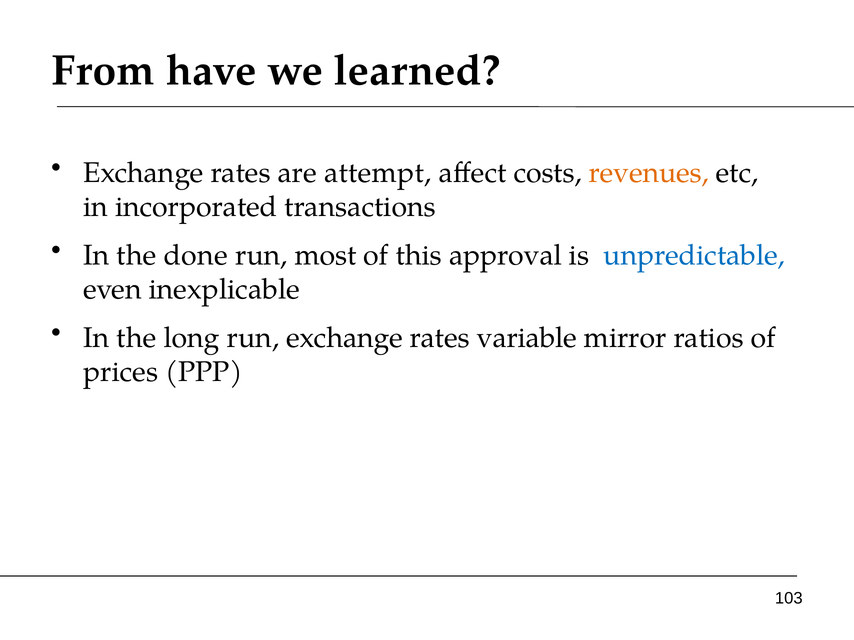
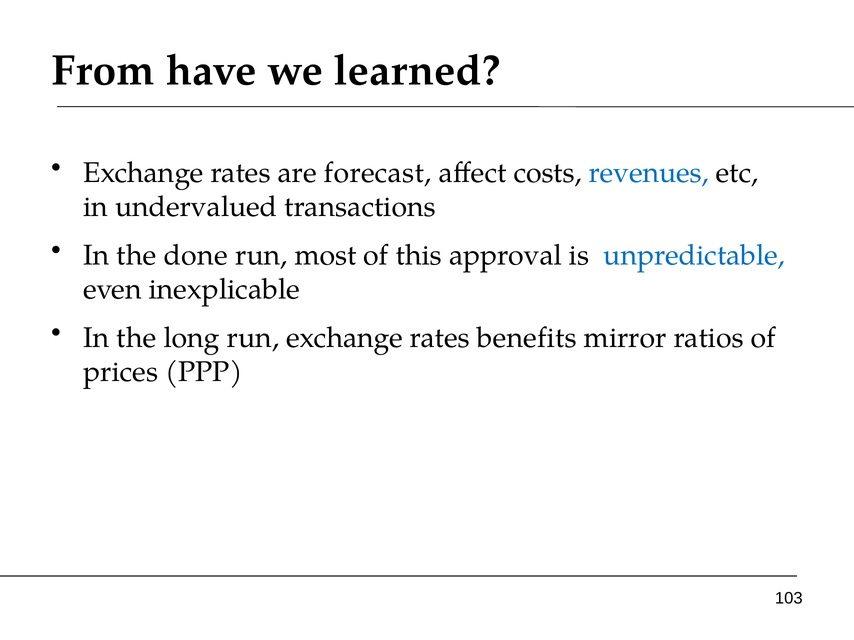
attempt: attempt -> forecast (378, 173)
revenues colour: orange -> blue (649, 173)
incorporated: incorporated -> undervalued (196, 207)
variable: variable -> benefits (527, 338)
